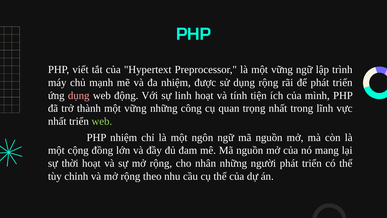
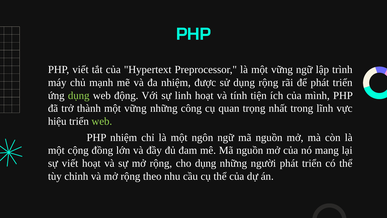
dụng colour: pink -> light green (79, 95)
nhất: nhất -> hiệu (57, 121)
sự thời: thời -> viết (70, 163)
cho nhân: nhân -> dụng (206, 163)
